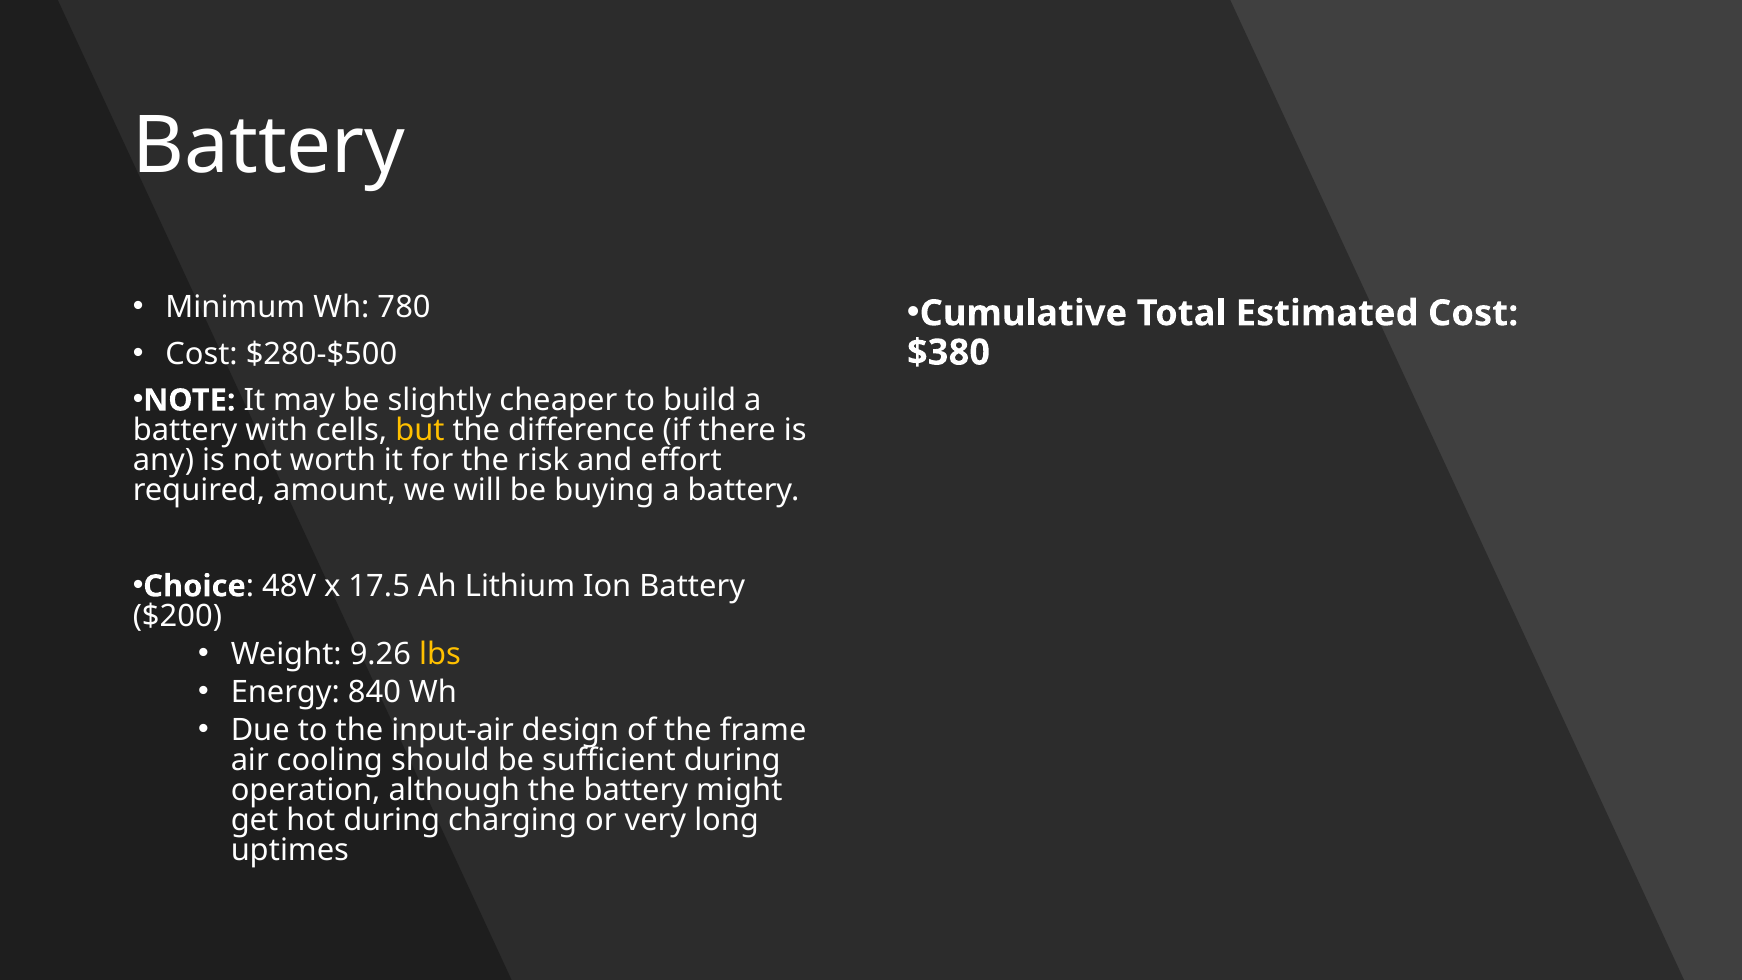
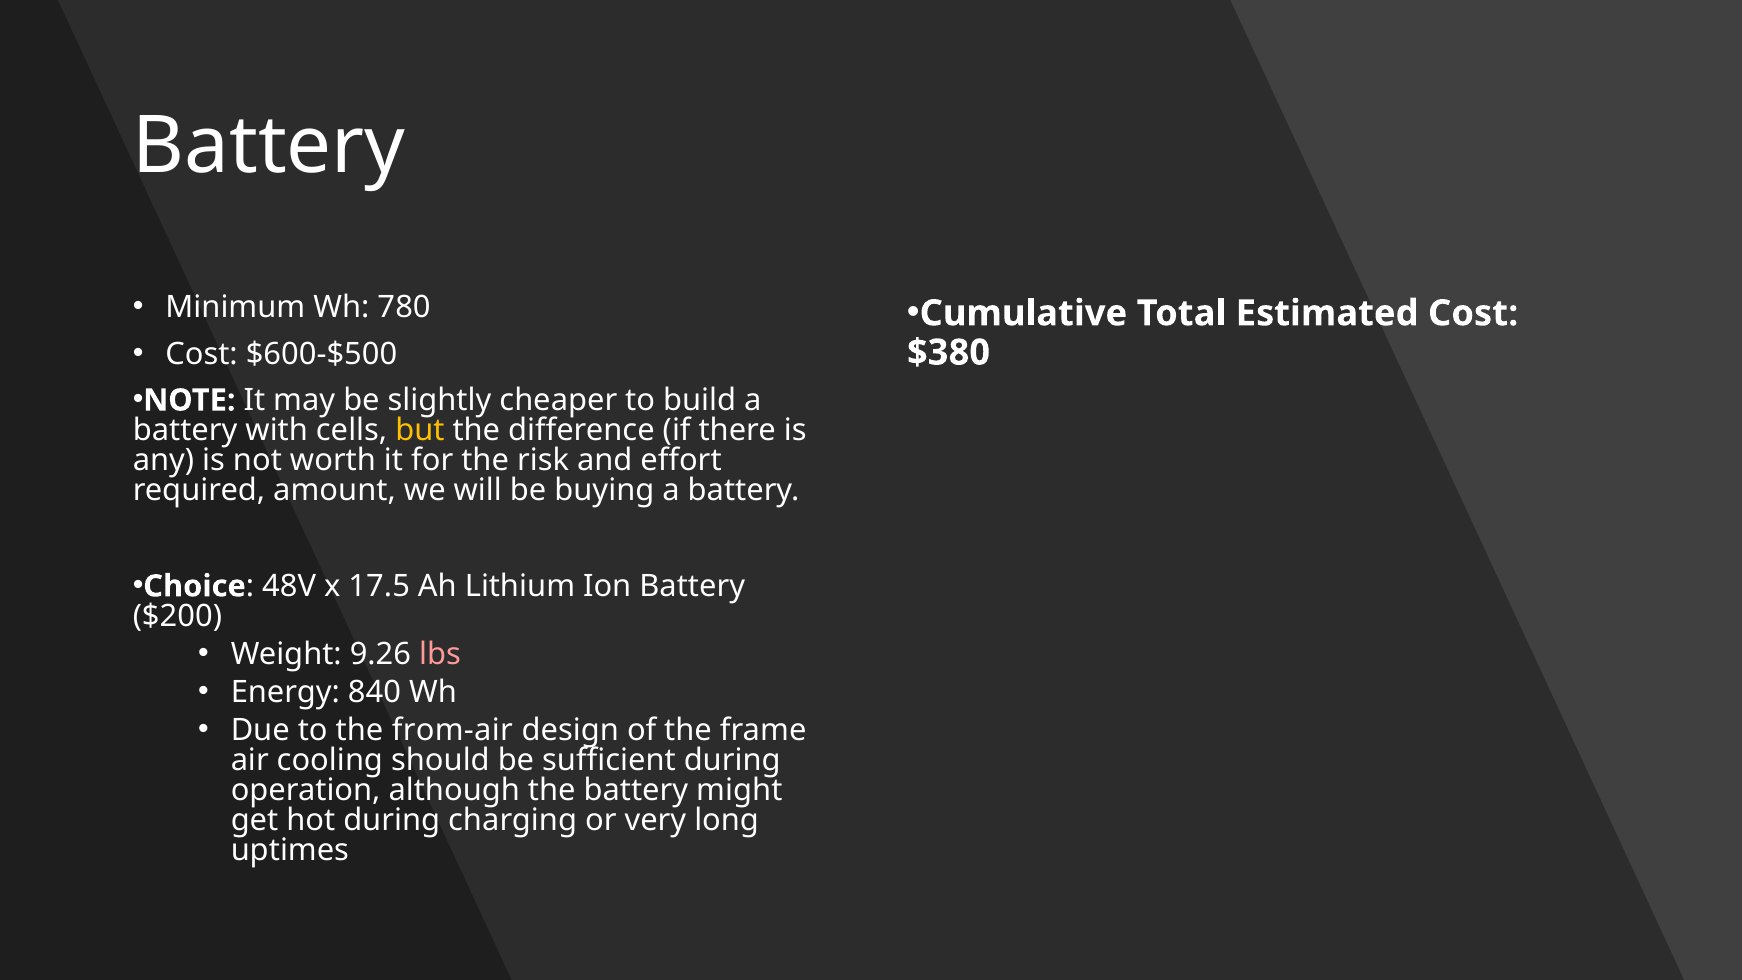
$280-$500: $280-$500 -> $600-$500 (322, 354)
lbs colour: yellow -> pink (440, 654)
input-air: input-air -> from-air (452, 731)
